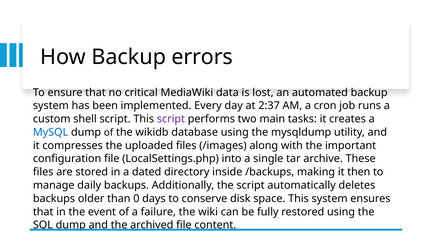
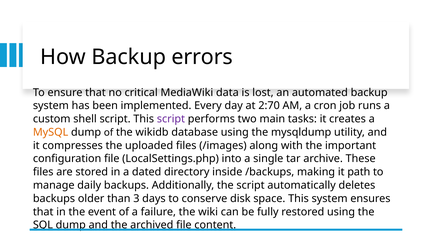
2:37: 2:37 -> 2:70 (269, 106)
MySQL colour: blue -> orange (51, 132)
then: then -> path (359, 172)
0: 0 -> 3 (136, 199)
